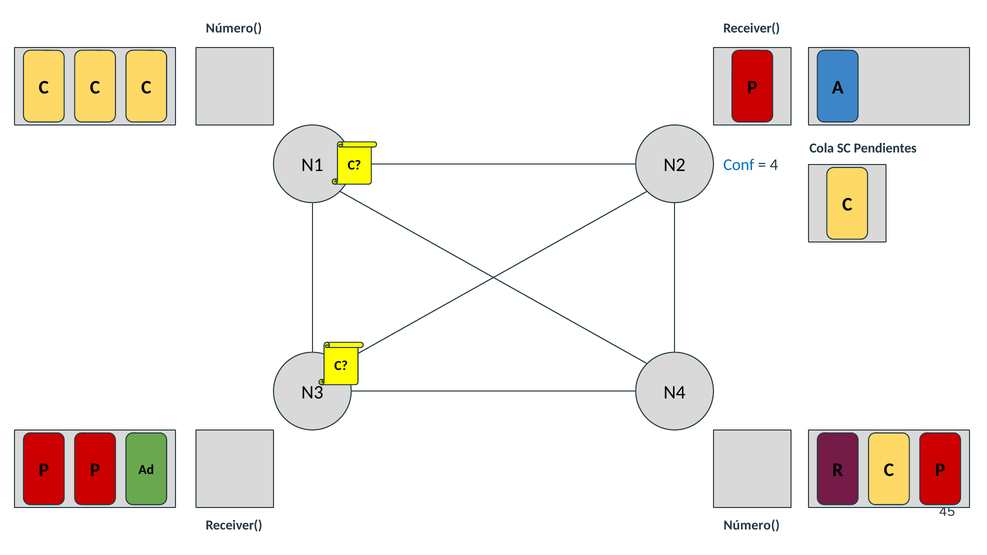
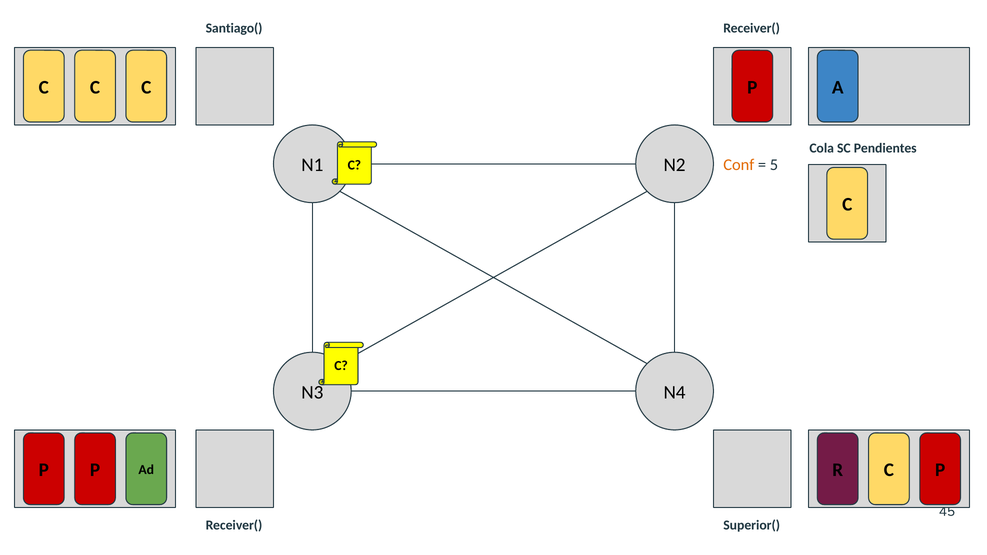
Número(: Número( -> Santiago( (234, 28)
Conf colour: blue -> orange (739, 165)
4: 4 -> 5 (774, 165)
Receiver( Número(: Número( -> Superior( (752, 525)
